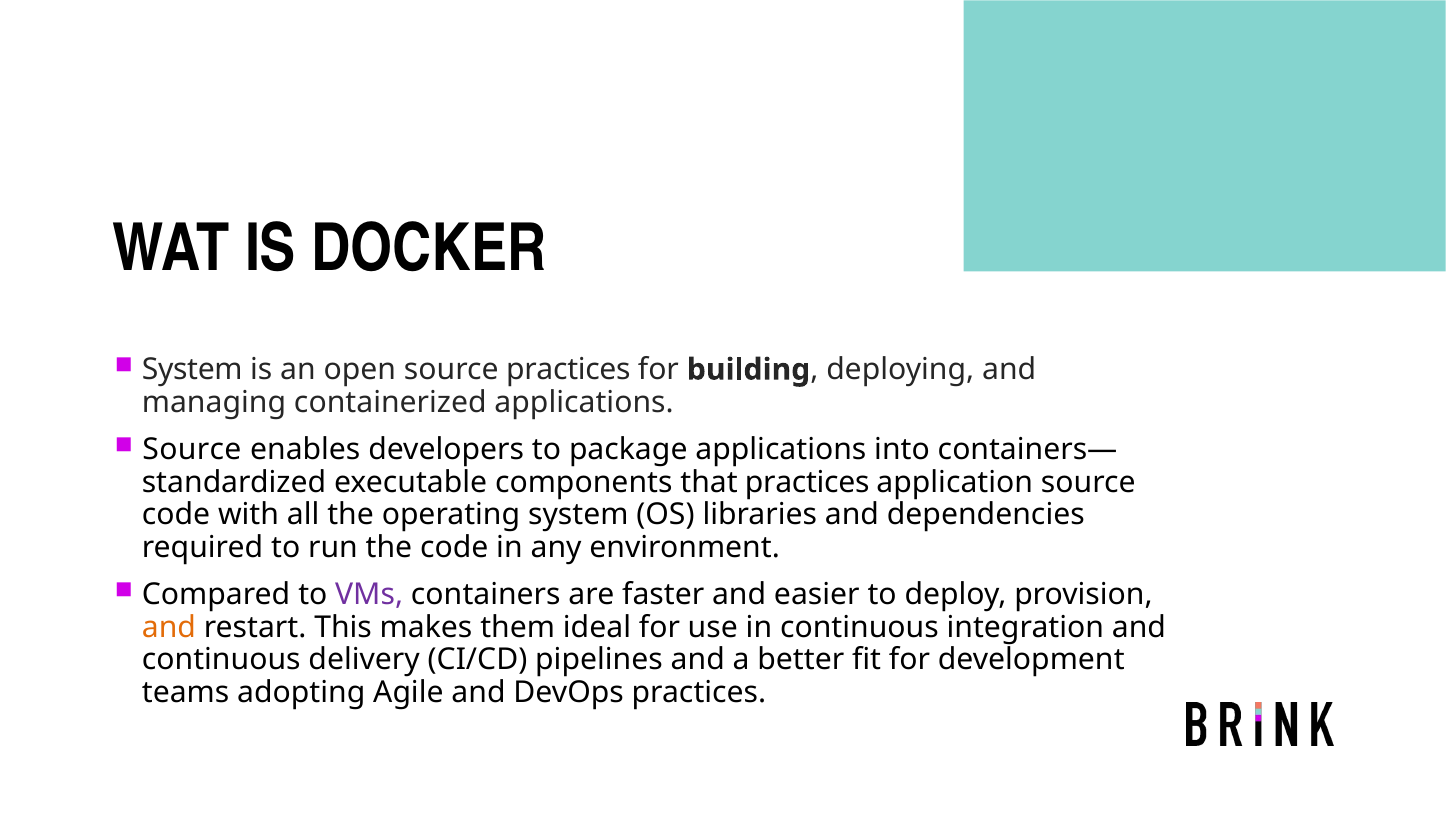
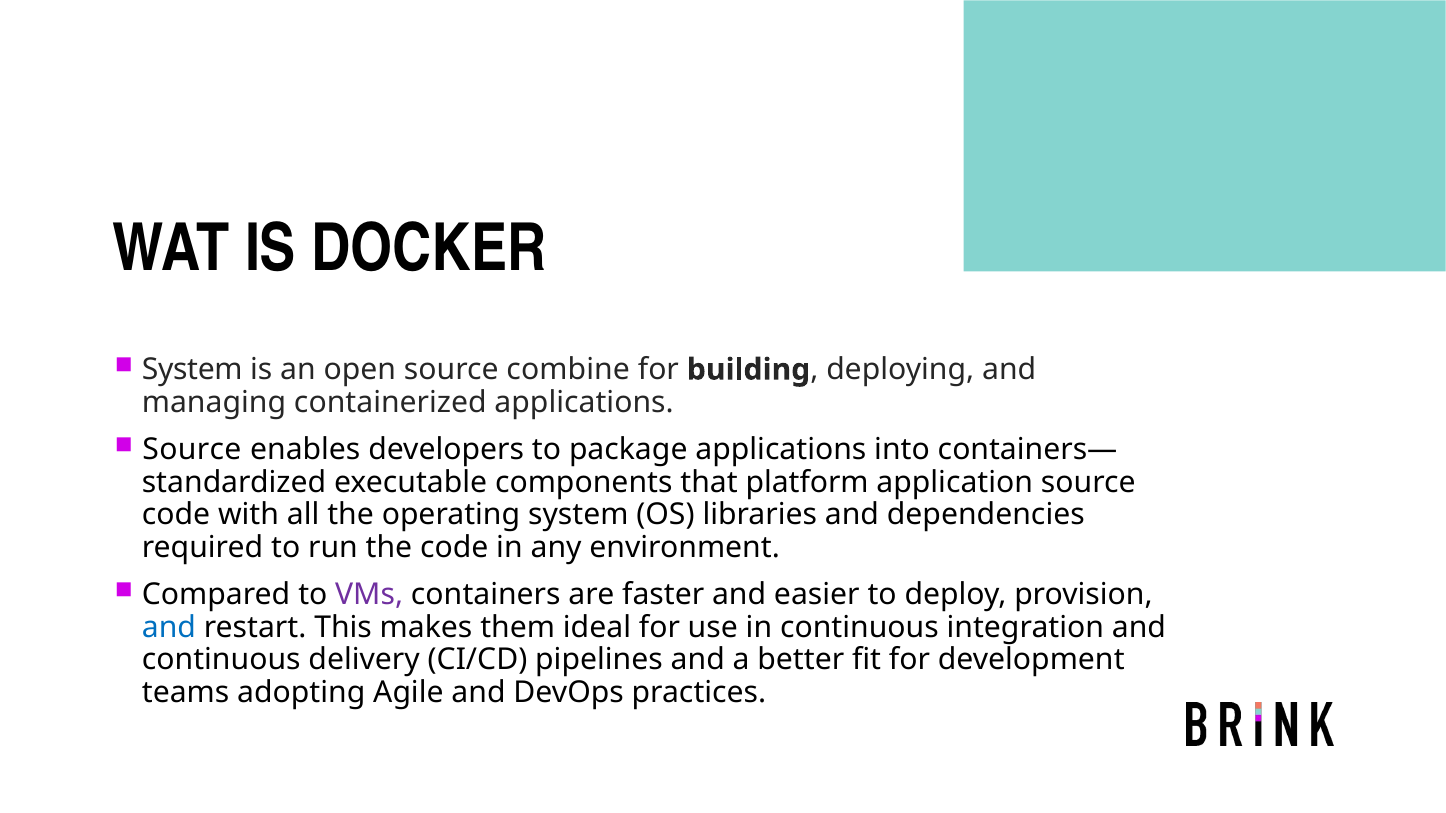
source practices: practices -> combine (568, 370)
that practices: practices -> platform (807, 482)
and colour: orange -> blue (169, 628)
